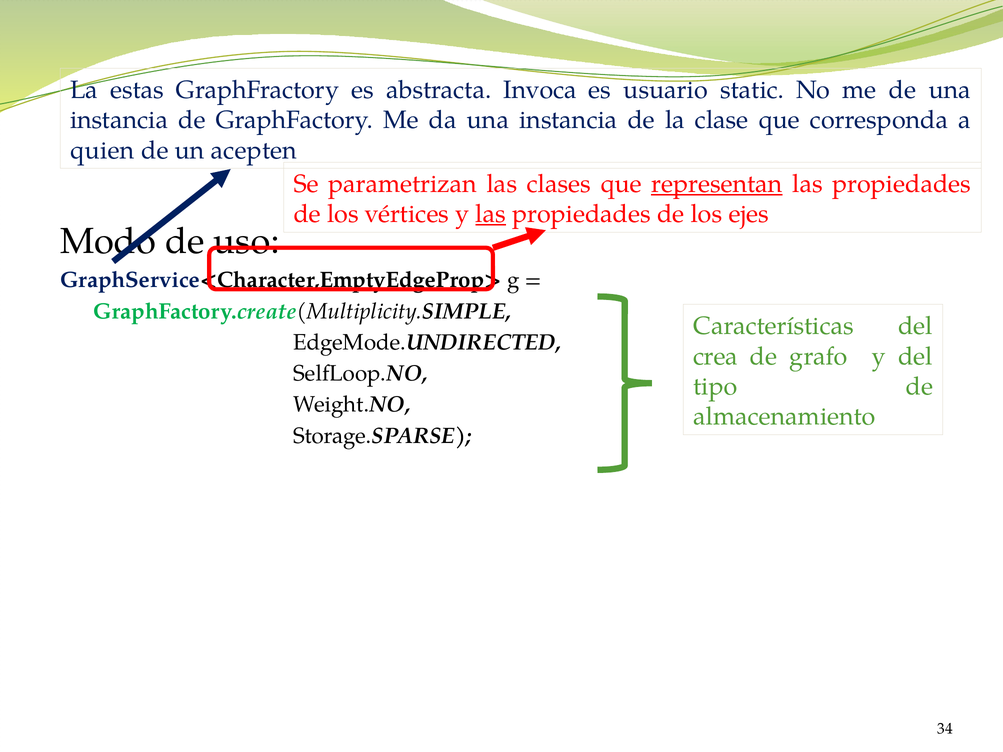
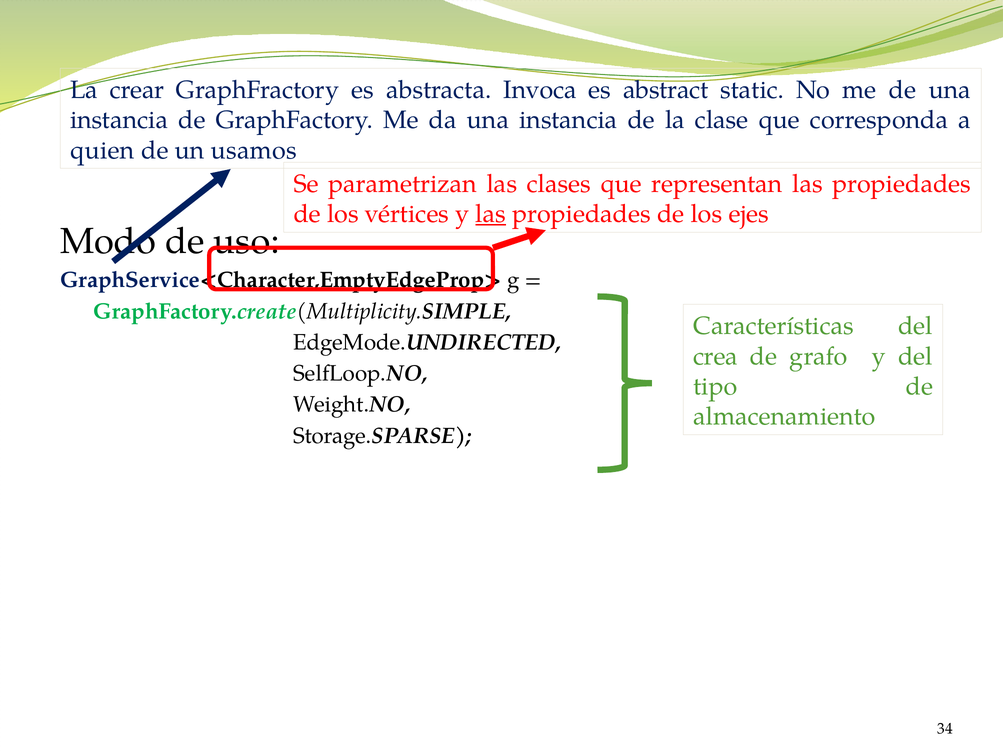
estas: estas -> crear (137, 90)
usuario: usuario -> abstract (666, 90)
acepten: acepten -> usamos (254, 150)
representan underline: present -> none (717, 184)
